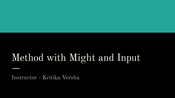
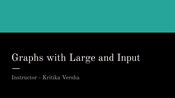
Method: Method -> Graphs (28, 58)
Might: Might -> Large (82, 58)
